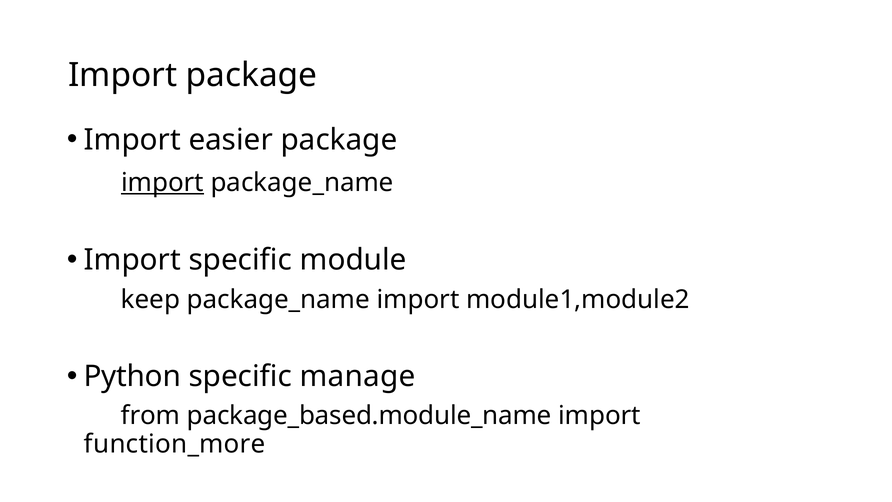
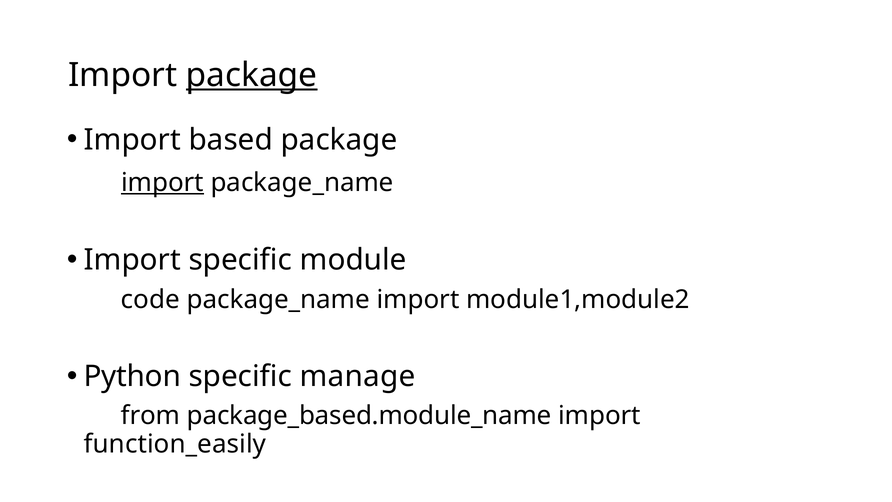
package underline: none -> present (252, 75)
easier: easier -> based (231, 140)
keep: keep -> code (150, 299)
function_more: function_more -> function_easily (175, 444)
